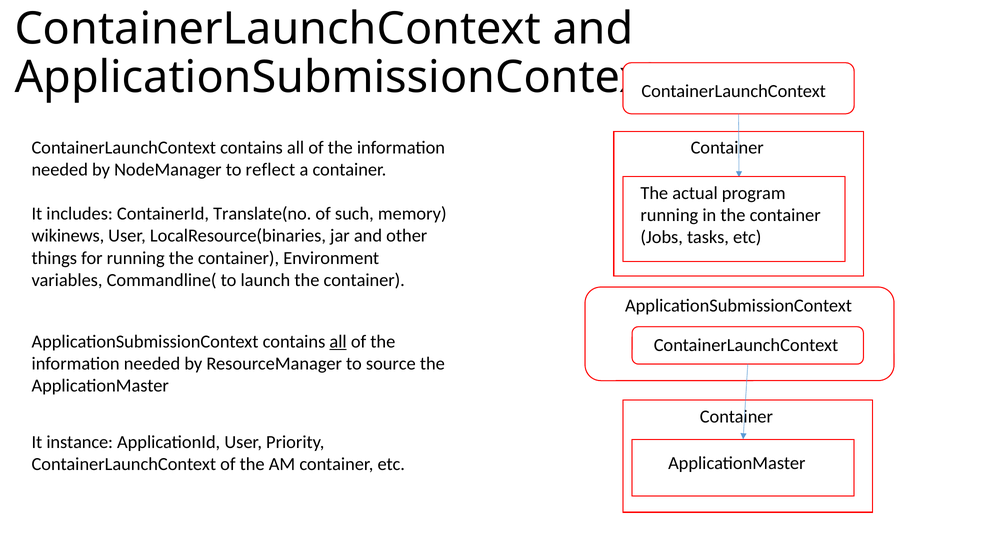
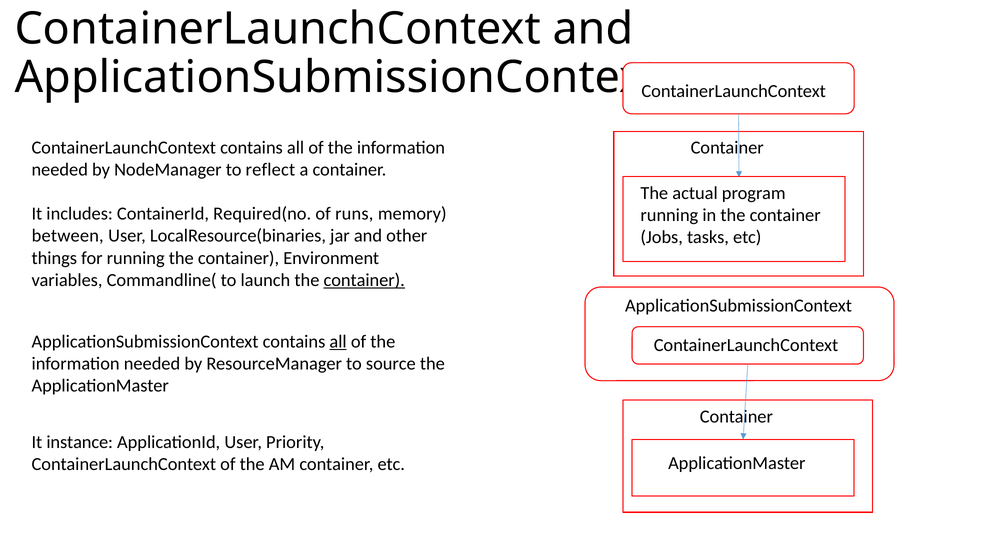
Translate(no: Translate(no -> Required(no (262, 214)
such: such -> runs (354, 214)
wikinews: wikinews -> between (68, 236)
container underline: none -> present (364, 280)
